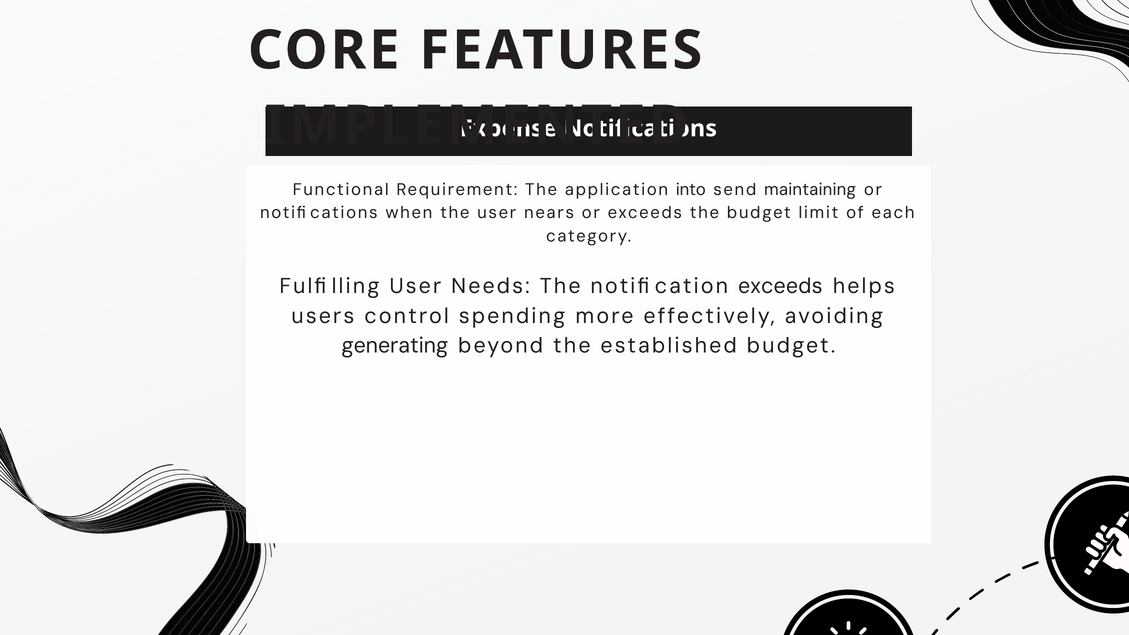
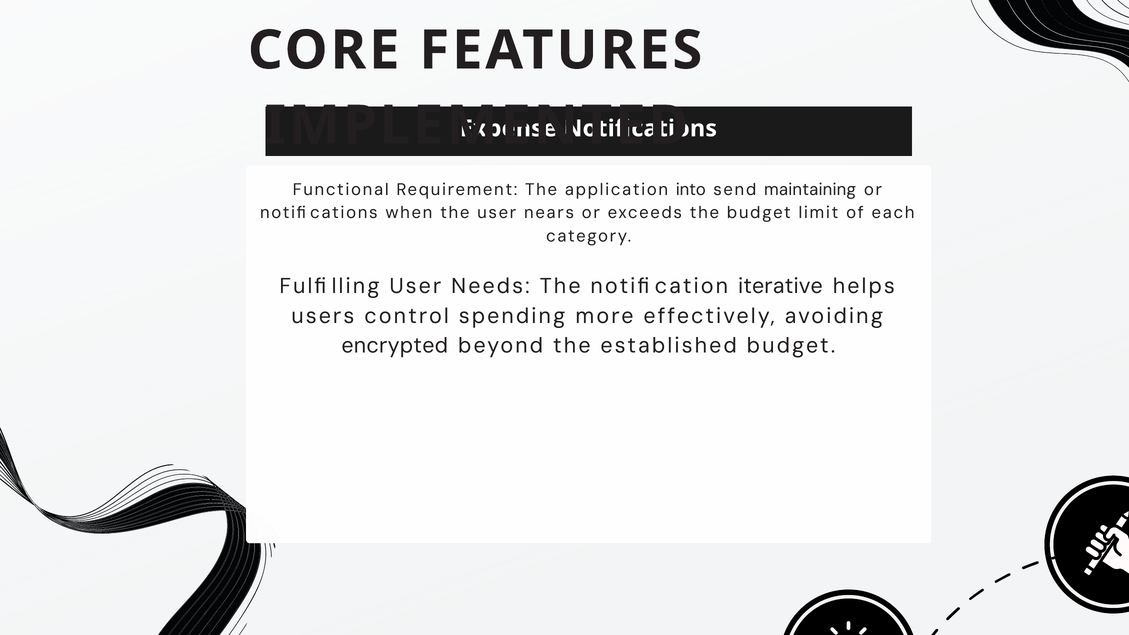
notification exceeds: exceeds -> iterative (780, 286)
generating: generating -> encrypted (395, 346)
